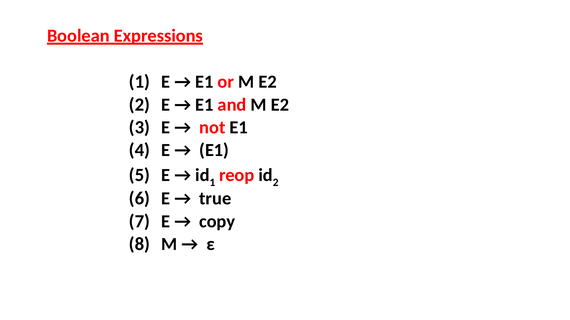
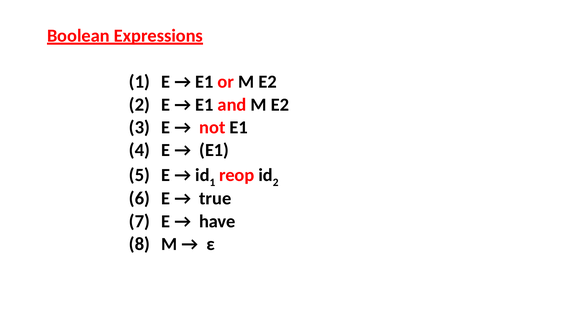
copy: copy -> have (217, 222)
